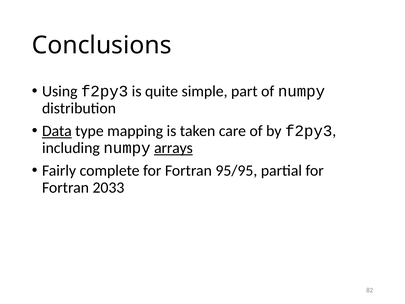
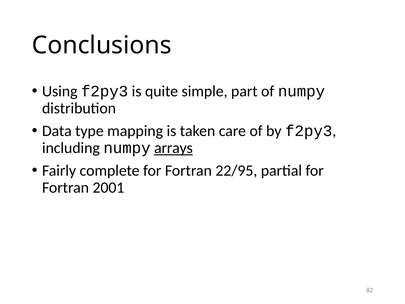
Data underline: present -> none (57, 131)
95/95: 95/95 -> 22/95 (236, 171)
2033: 2033 -> 2001 (108, 188)
